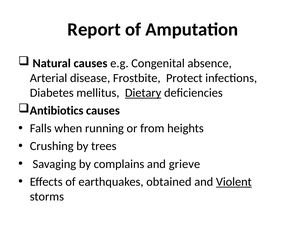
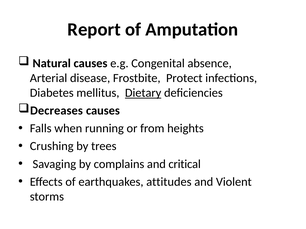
Antibiotics: Antibiotics -> Decreases (56, 111)
grieve: grieve -> critical (185, 164)
obtained: obtained -> attitudes (169, 182)
Violent underline: present -> none (234, 182)
